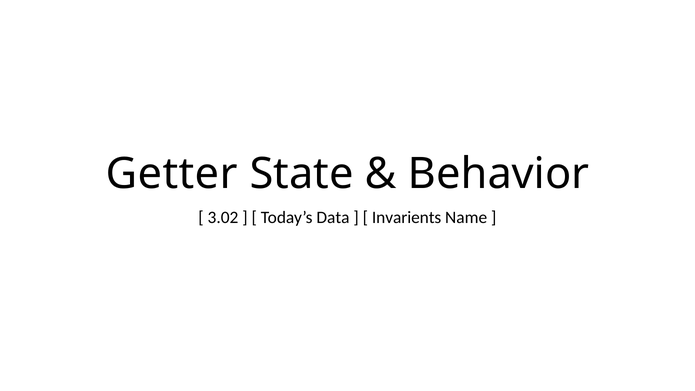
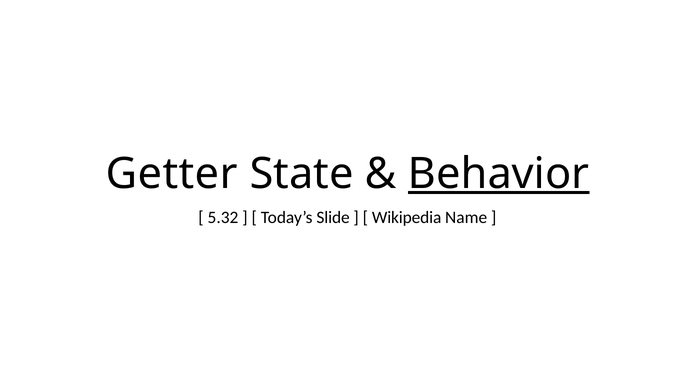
Behavior underline: none -> present (499, 174)
3.02: 3.02 -> 5.32 (223, 217)
Data: Data -> Slide (333, 217)
Invarients: Invarients -> Wikipedia (407, 217)
